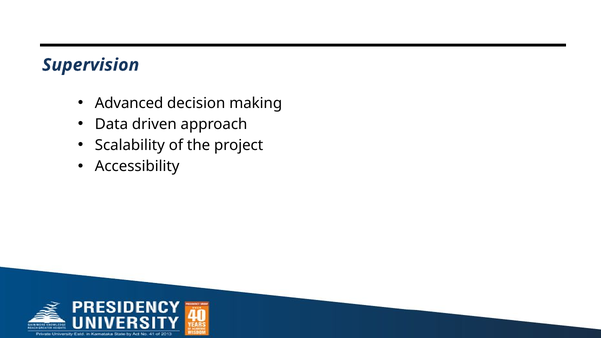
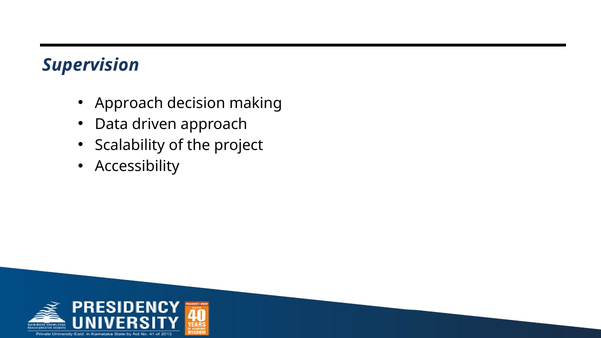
Advanced: Advanced -> Approach (129, 103)
